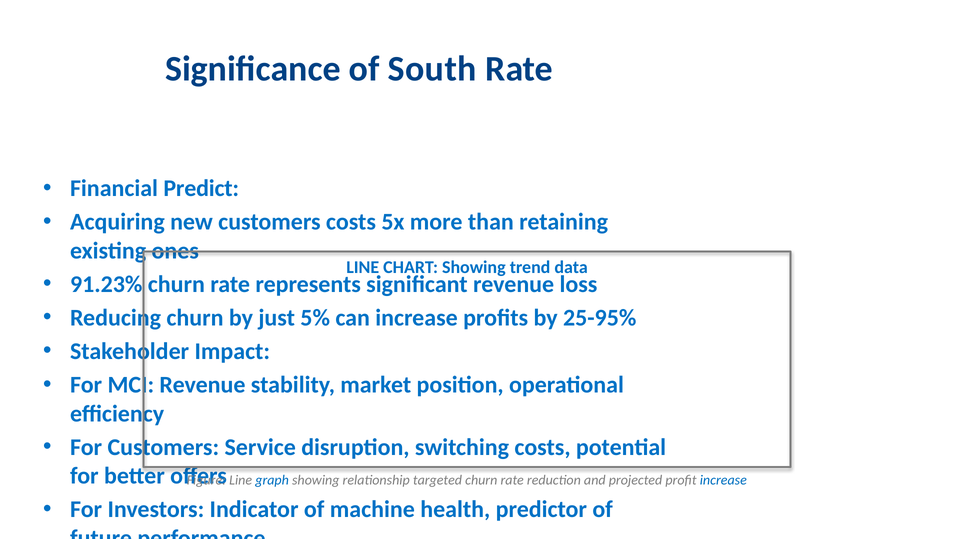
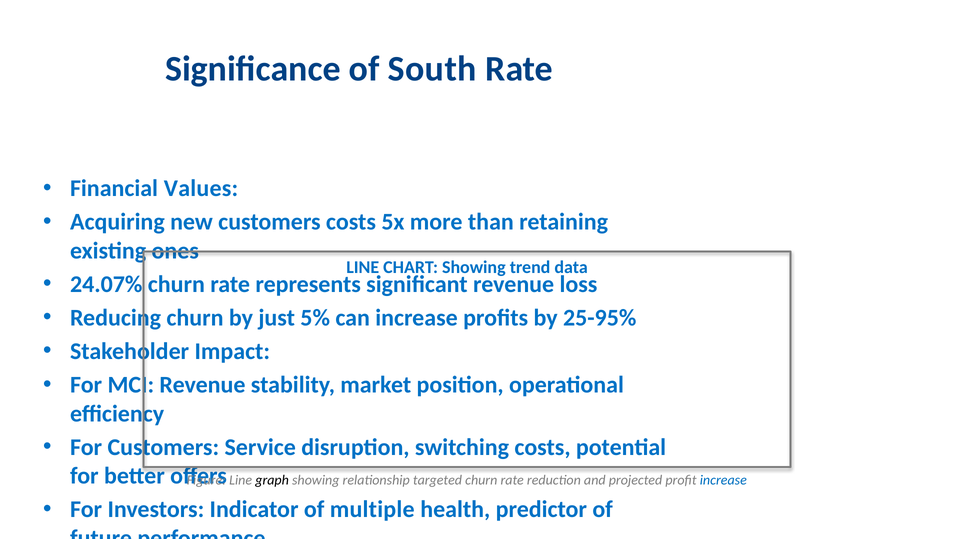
Predict: Predict -> Values (201, 189)
91.23%: 91.23% -> 24.07% (106, 284)
graph colour: blue -> black (272, 480)
machine: machine -> multiple (372, 509)
